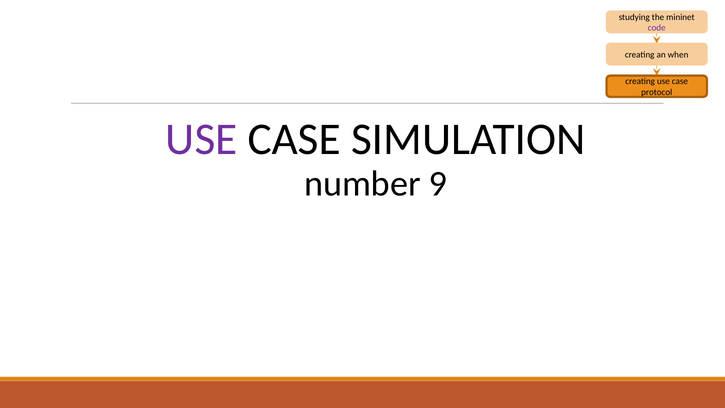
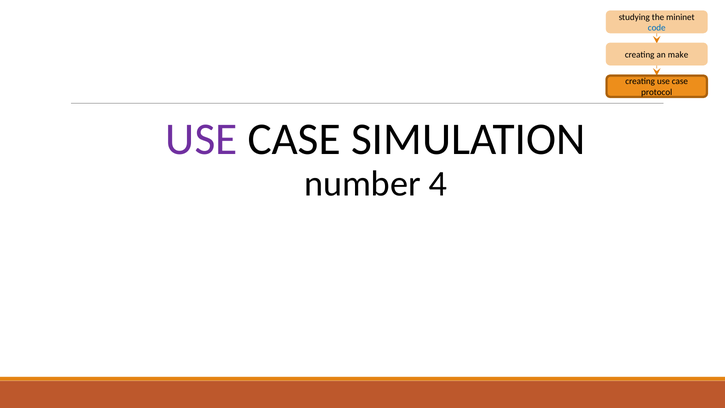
code colour: purple -> blue (657, 28)
when: when -> make (678, 55)
9: 9 -> 4 (438, 183)
